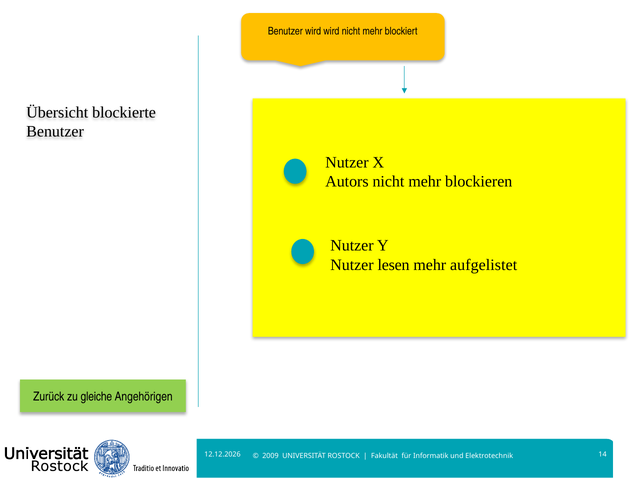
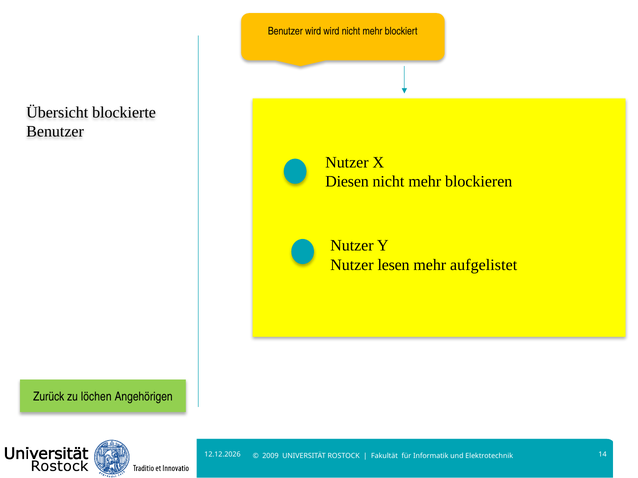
Autors: Autors -> Diesen (347, 182)
gleiche: gleiche -> löchen (96, 397)
